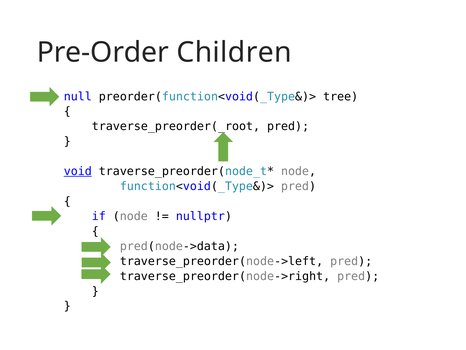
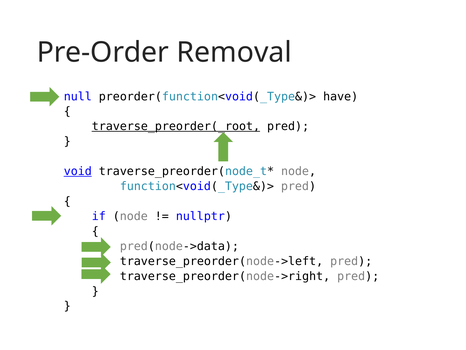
Children: Children -> Removal (234, 52)
tree: tree -> have (341, 96)
traverse_preorder(_root underline: none -> present (176, 126)
